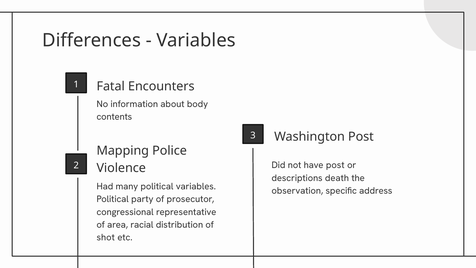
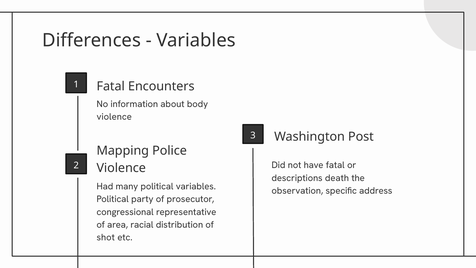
contents: contents -> violence (114, 117)
have post: post -> fatal (335, 165)
